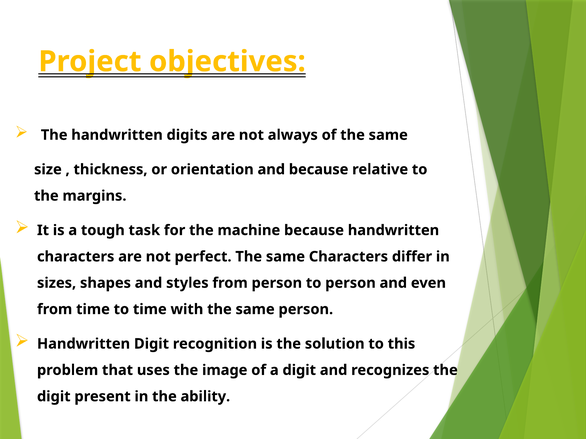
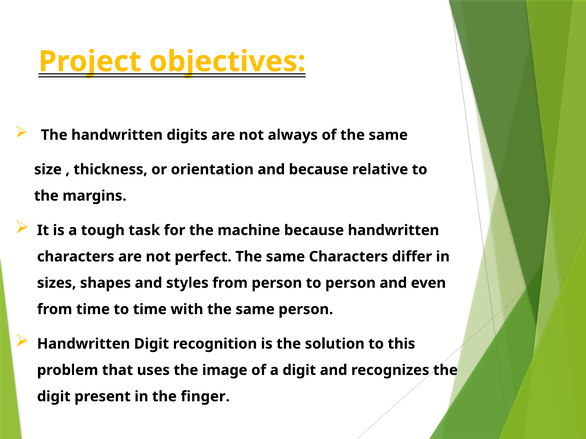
ability: ability -> finger (205, 397)
